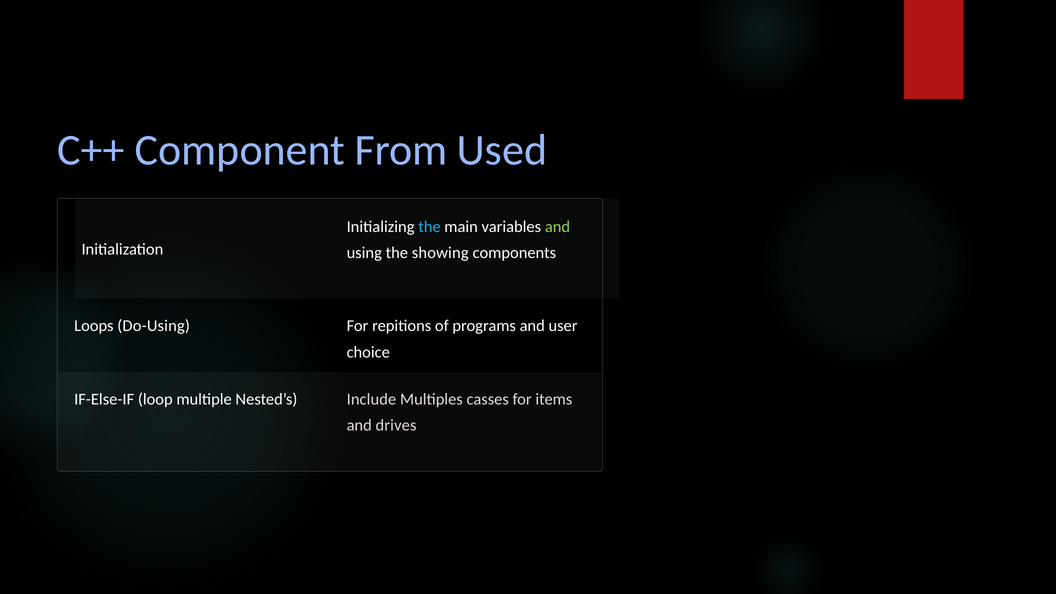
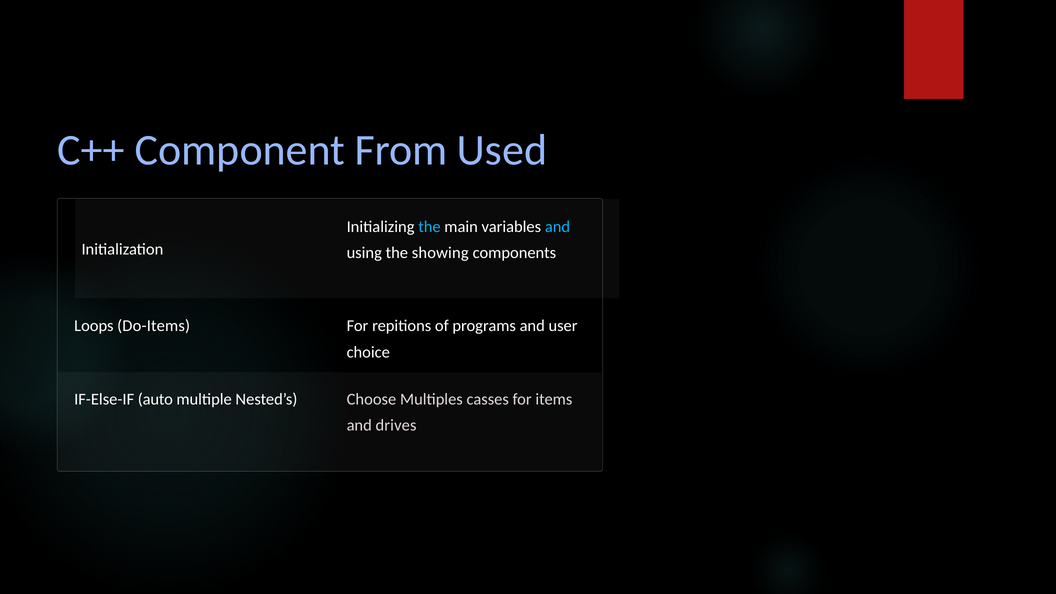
and colour: light green -> light blue (558, 227)
Do-Using: Do-Using -> Do-Items (154, 326)
loop: loop -> auto (155, 399)
Include: Include -> Choose (371, 399)
